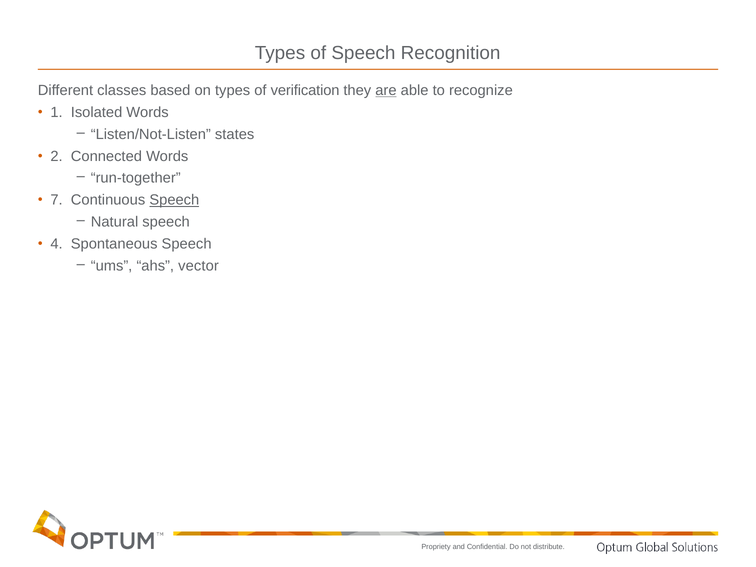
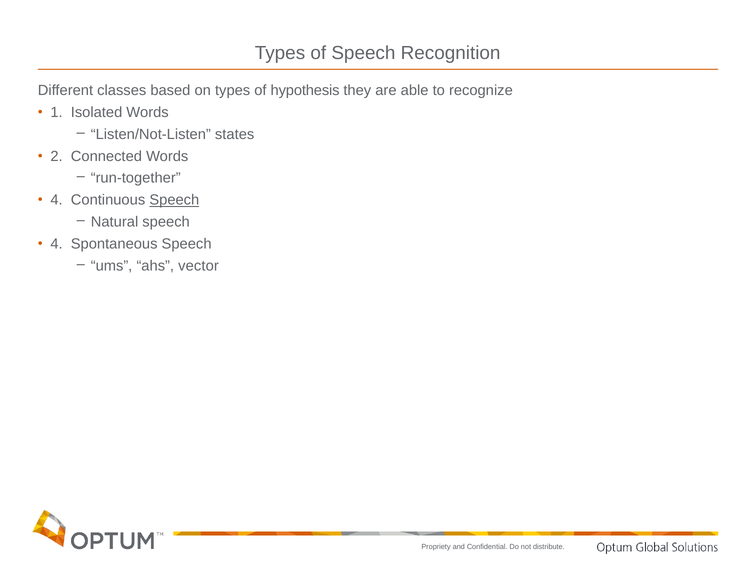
verification: verification -> hypothesis (305, 90)
are underline: present -> none (386, 90)
7: 7 -> 4 (57, 200)
